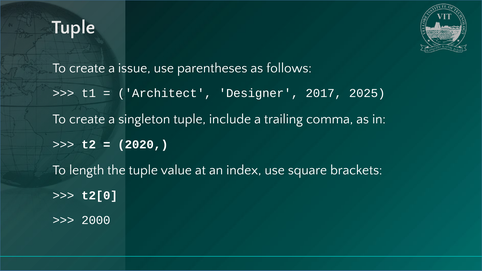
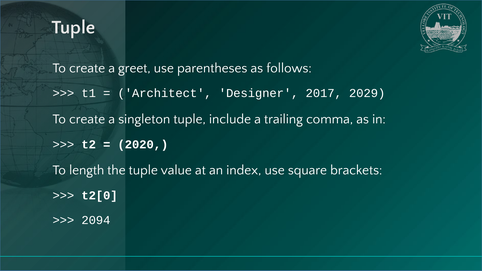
issue: issue -> greet (134, 68)
2025: 2025 -> 2029 (367, 93)
2000: 2000 -> 2094 (96, 220)
